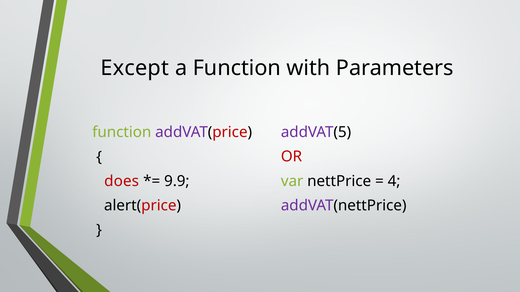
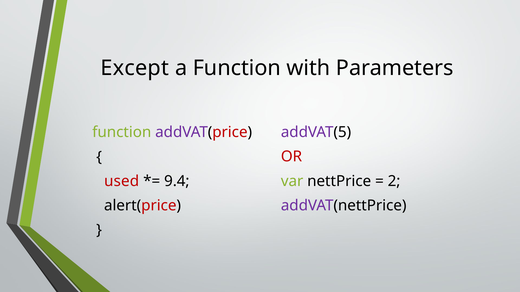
does: does -> used (122, 181)
9.9: 9.9 -> 9.4 (177, 181)
4: 4 -> 2 (394, 181)
